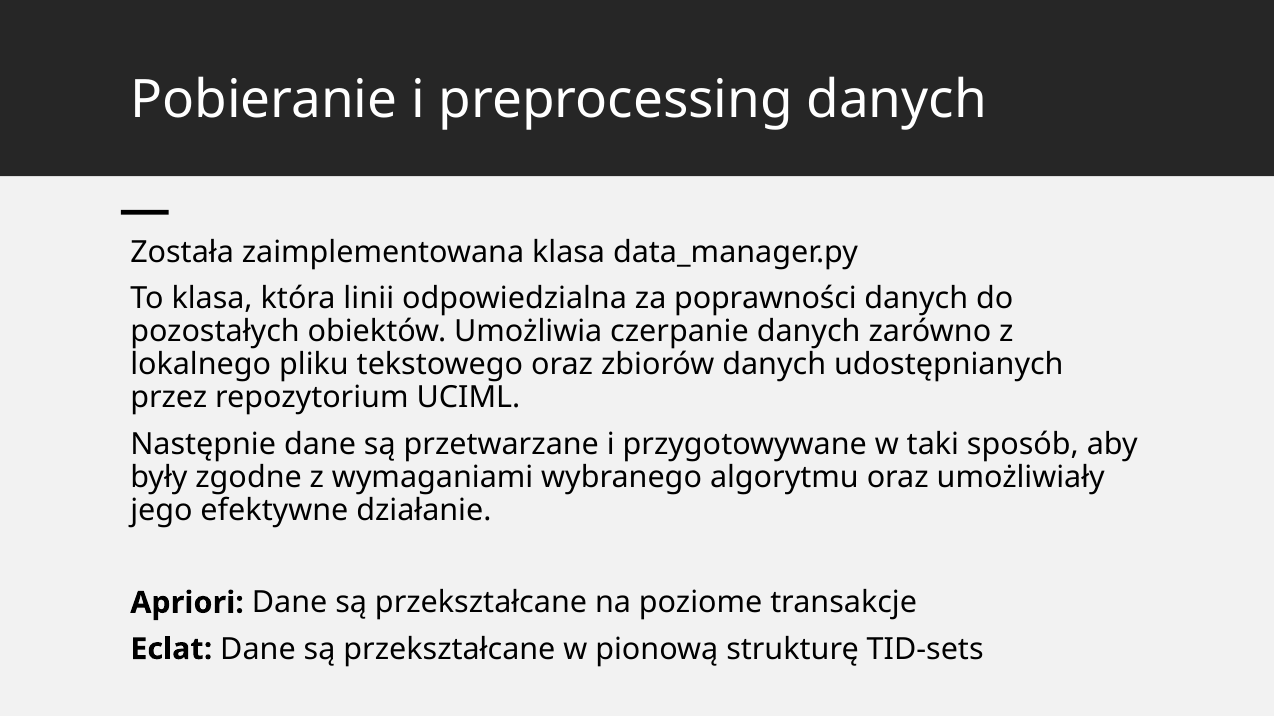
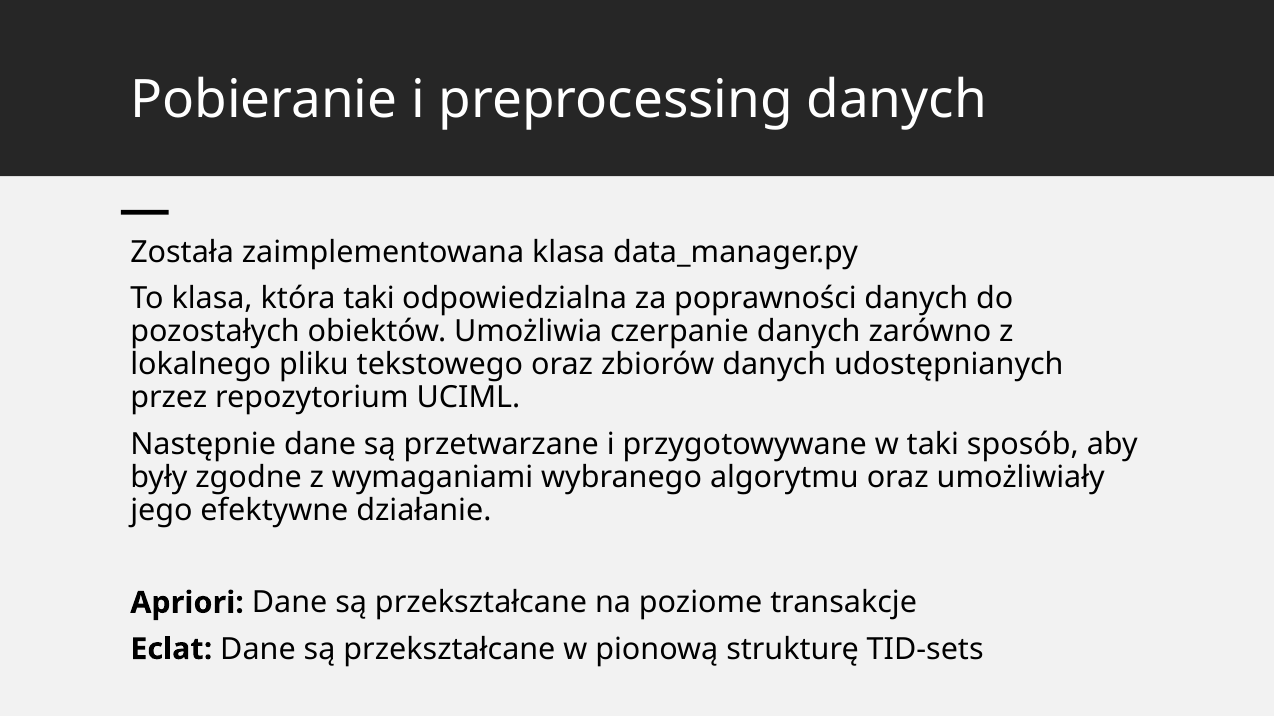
która linii: linii -> taki (369, 299)
